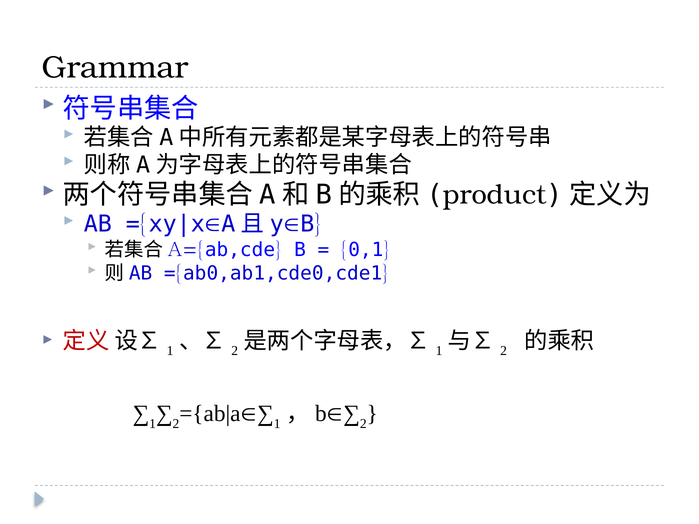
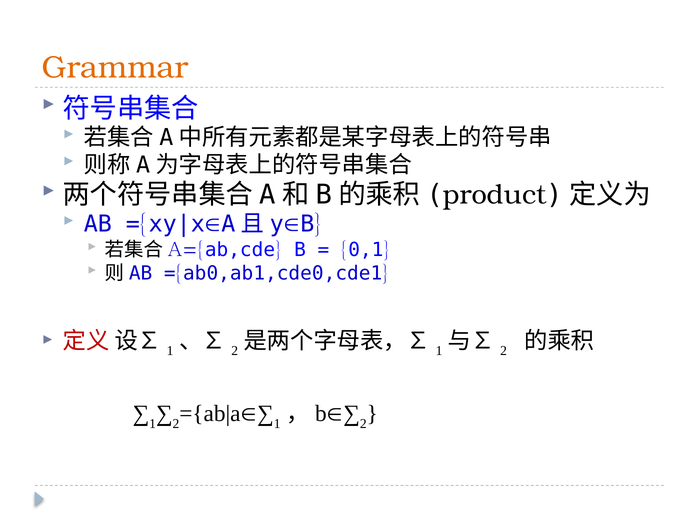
Grammar colour: black -> orange (115, 67)
